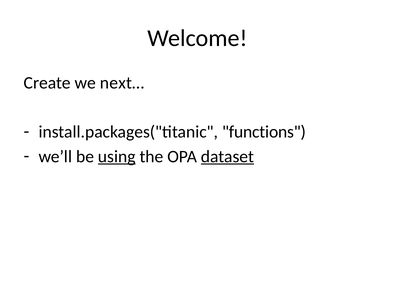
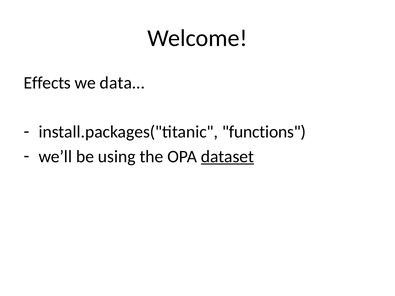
Create: Create -> Effects (47, 83)
next…: next… -> data… (122, 83)
using underline: present -> none (117, 157)
